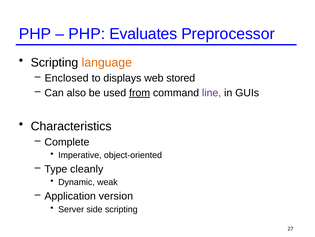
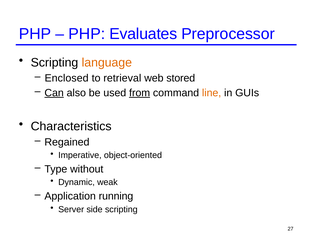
displays: displays -> retrieval (122, 78)
Can underline: none -> present (54, 93)
line colour: purple -> orange (212, 93)
Complete: Complete -> Regained (67, 142)
cleanly: cleanly -> without (87, 169)
version: version -> running (116, 196)
